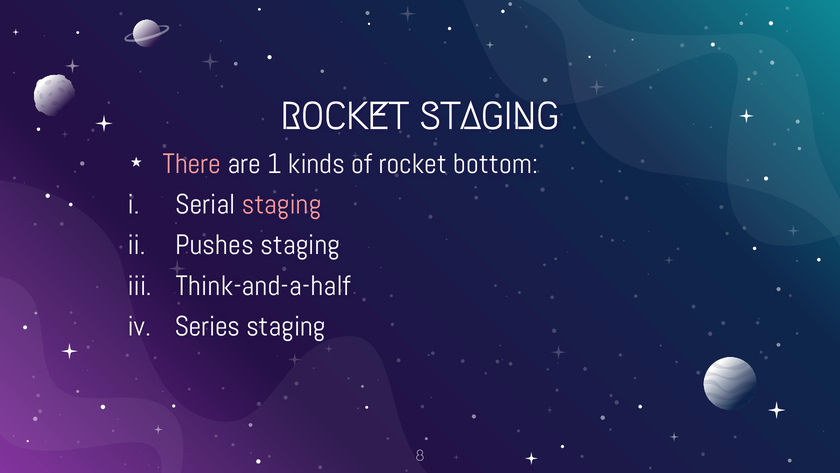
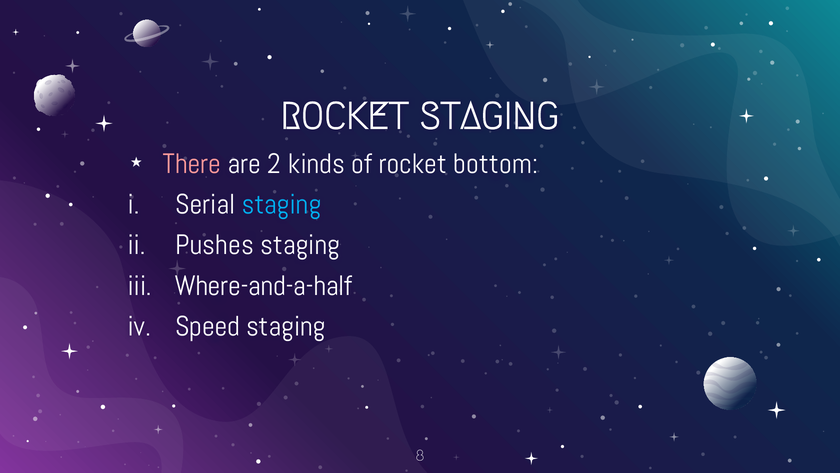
1: 1 -> 2 (274, 164)
staging colour: pink -> light blue (281, 204)
Think-and-a-half: Think-and-a-half -> Where-and-a-half (264, 286)
Series: Series -> Speed (207, 326)
